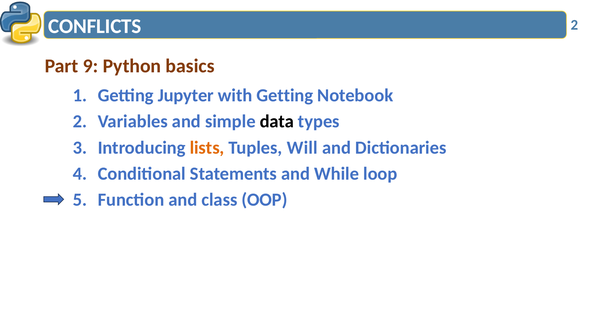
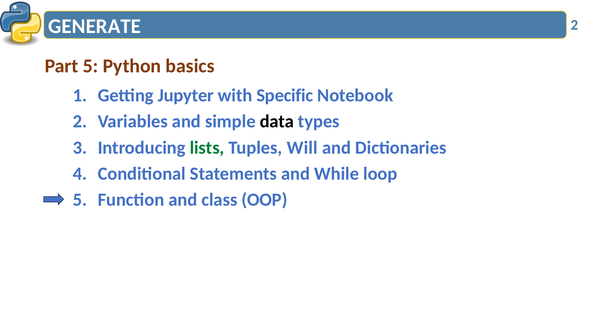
CONFLICTS: CONFLICTS -> GENERATE (95, 26)
Part 9: 9 -> 5 (91, 66)
with Getting: Getting -> Specific (285, 95)
lists colour: orange -> green (207, 148)
